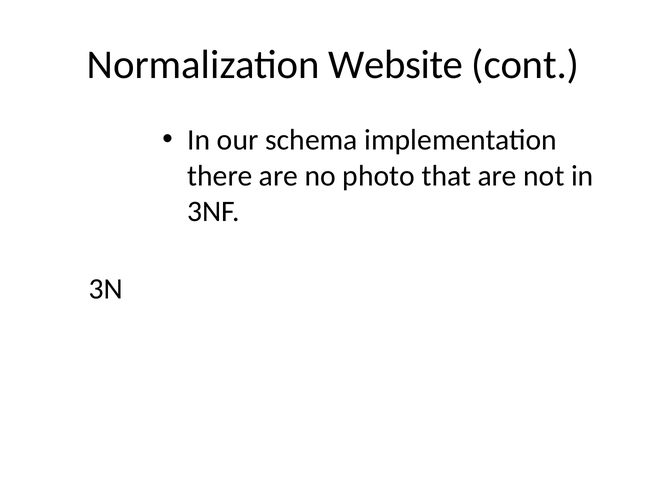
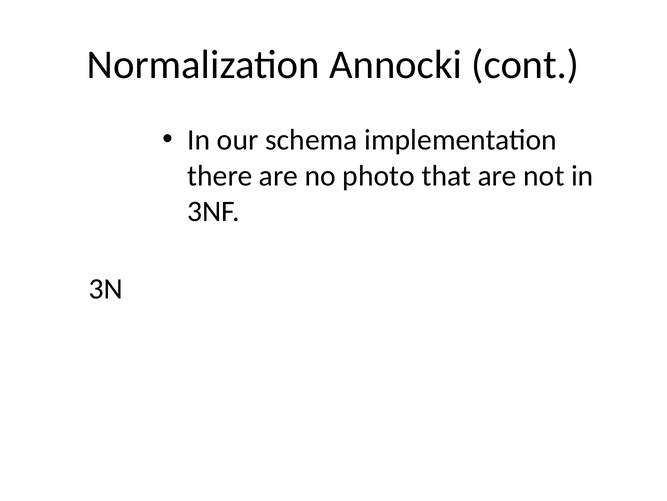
Website: Website -> Annocki (396, 65)
